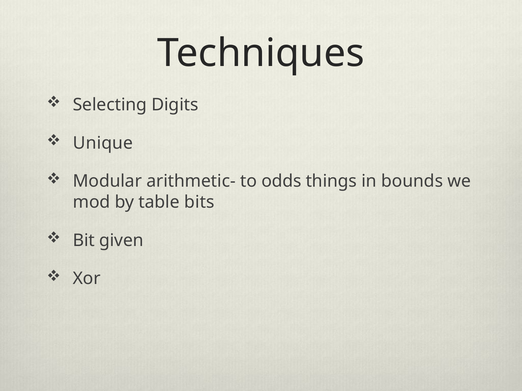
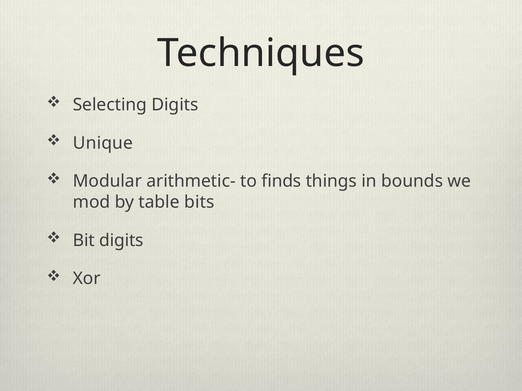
odds: odds -> finds (281, 181)
Bit given: given -> digits (121, 241)
